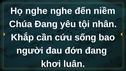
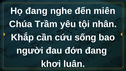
Họ nghe: nghe -> đang (36, 11)
niềm: niềm -> miên (104, 11)
Chúa Đang: Đang -> Trầm (46, 24)
